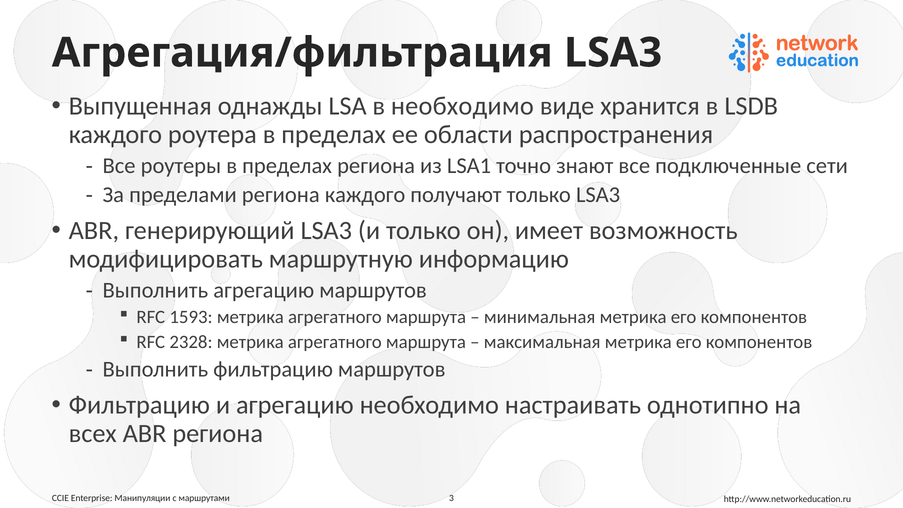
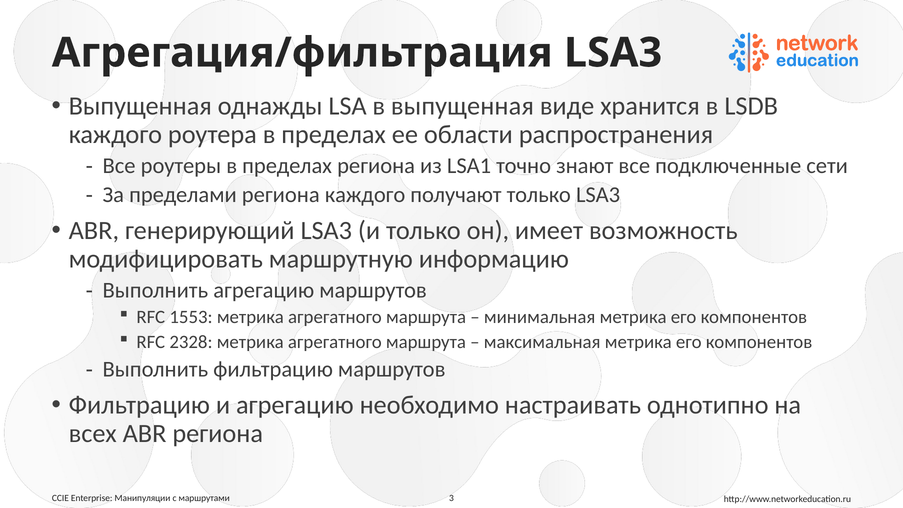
в необходимо: необходимо -> выпущенная (462, 106)
1593: 1593 -> 1553 (191, 317)
